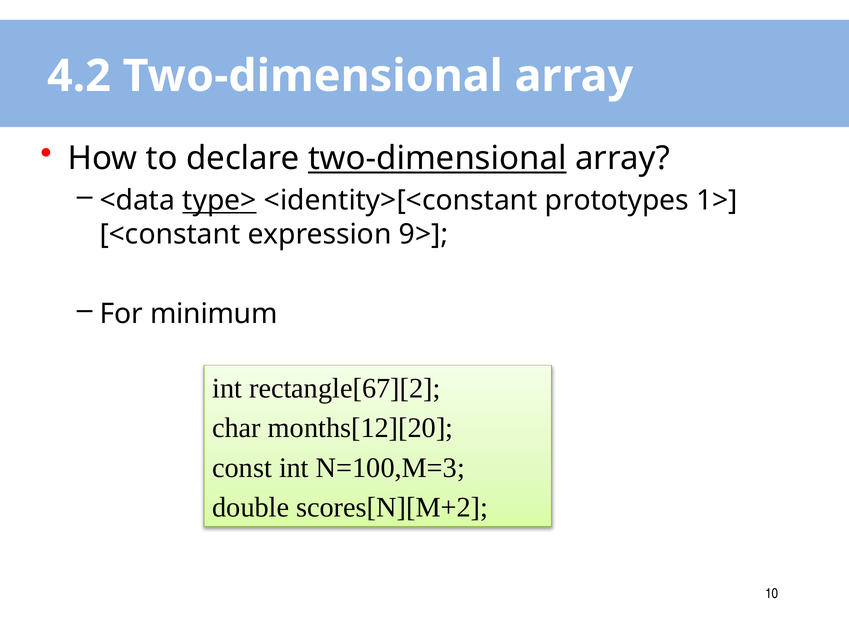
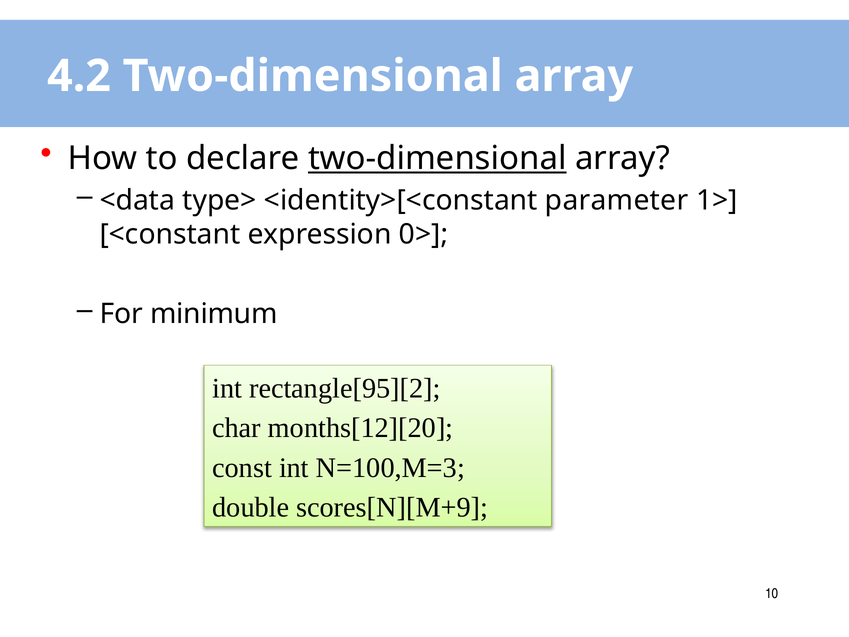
type> underline: present -> none (220, 201)
prototypes: prototypes -> parameter (617, 201)
9>: 9> -> 0> (424, 235)
rectangle[67][2: rectangle[67][2 -> rectangle[95][2 (345, 388)
scores[N][M+2: scores[N][M+2 -> scores[N][M+9 (392, 507)
